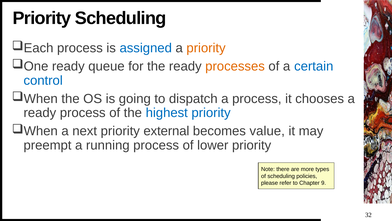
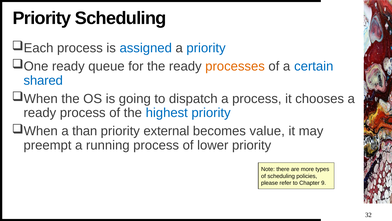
priority colour: orange -> blue (206, 48)
control: control -> shared (43, 80)
next: next -> than (85, 131)
